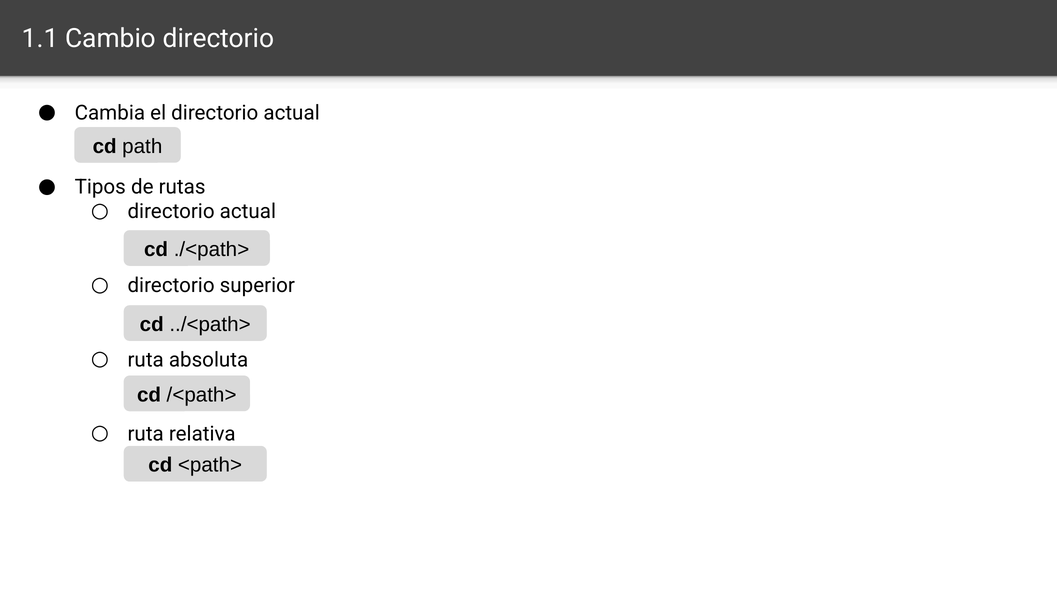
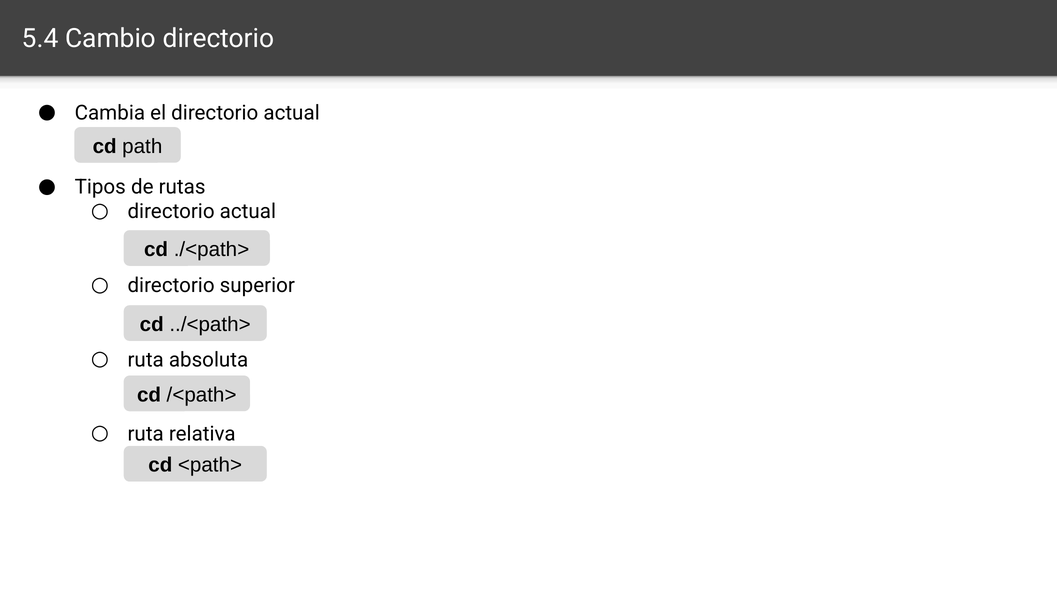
1.1: 1.1 -> 5.4 (40, 39)
